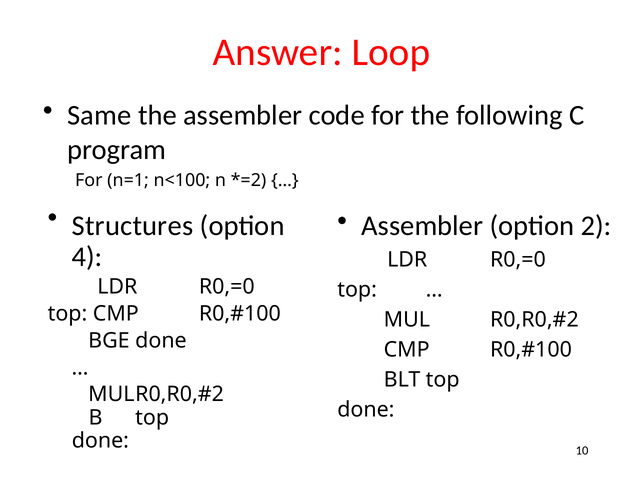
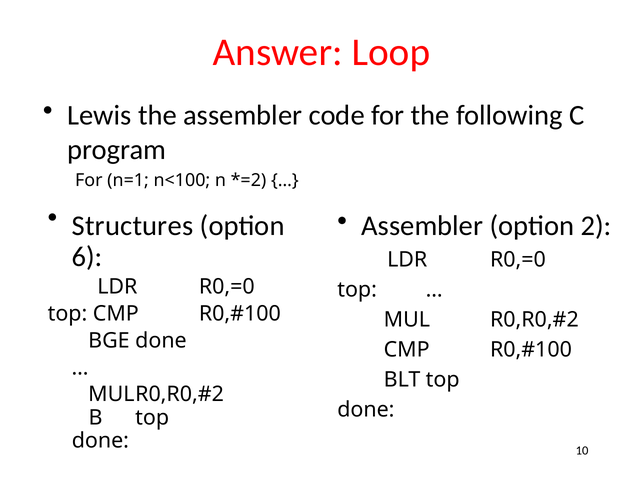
Same: Same -> Lewis (99, 115)
4: 4 -> 6 (87, 257)
